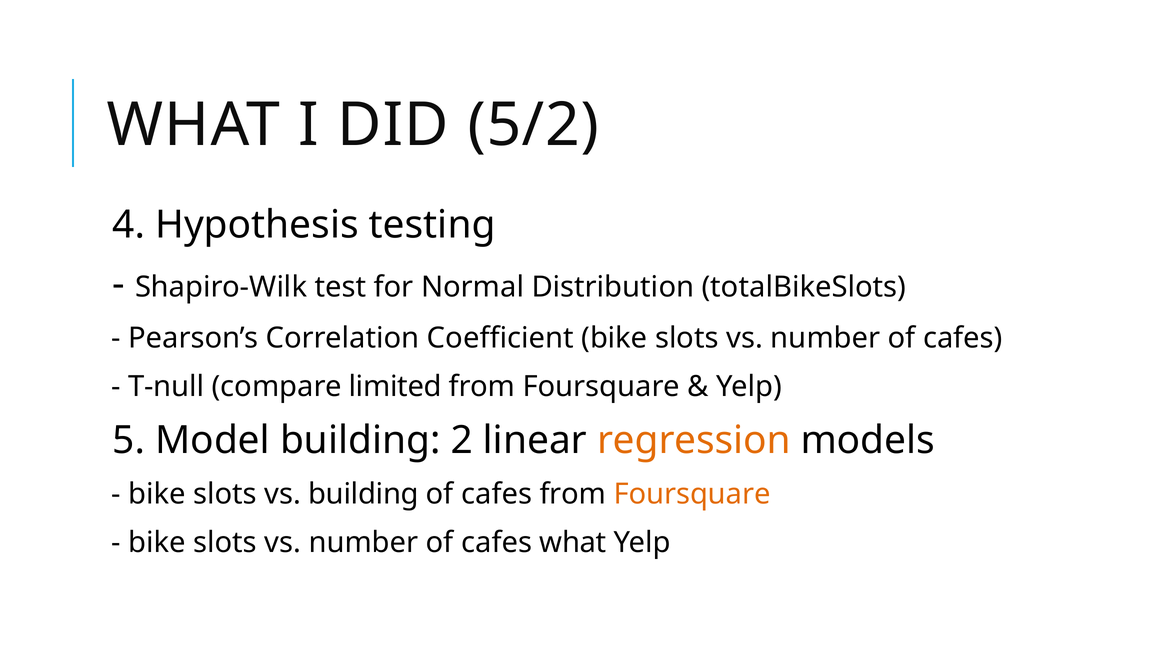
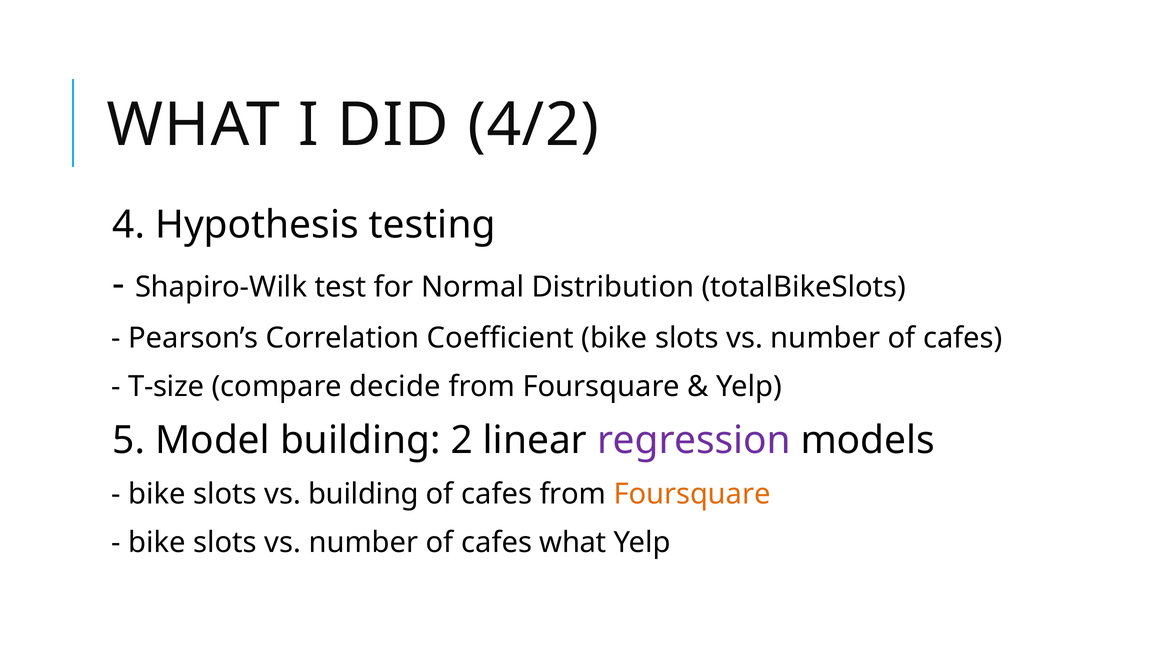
5/2: 5/2 -> 4/2 (533, 125)
T-null: T-null -> T-size (166, 386)
limited: limited -> decide (395, 386)
regression colour: orange -> purple (694, 440)
